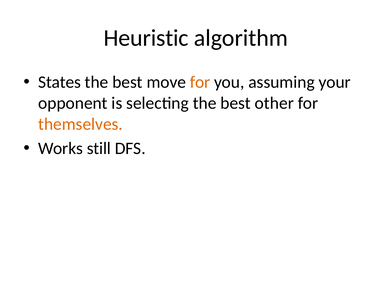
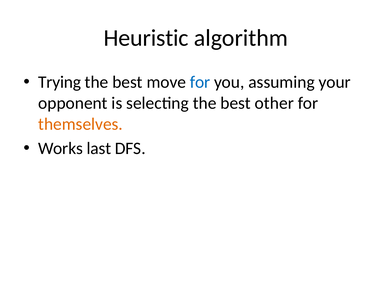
States: States -> Trying (60, 82)
for colour: orange -> blue (200, 82)
still: still -> last (99, 148)
